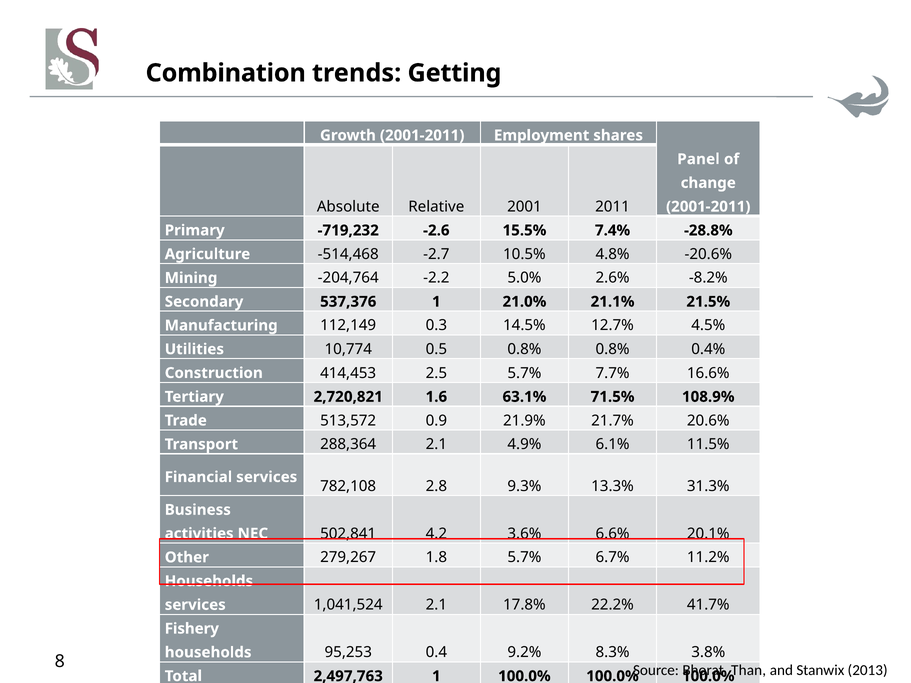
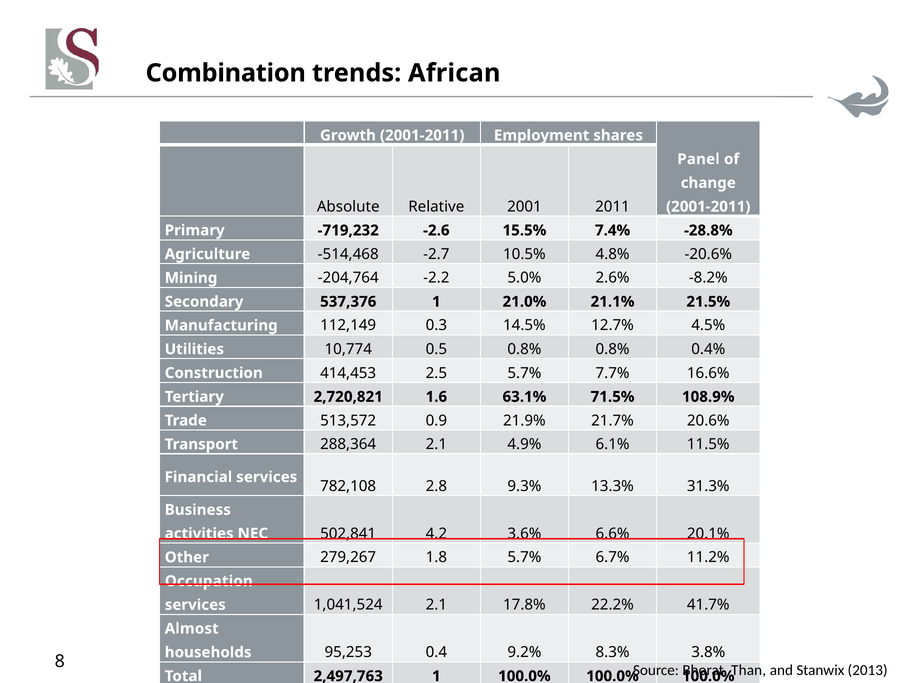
Getting: Getting -> African (454, 73)
Households: Households -> Occupation (209, 581)
Fishery: Fishery -> Almost (192, 629)
